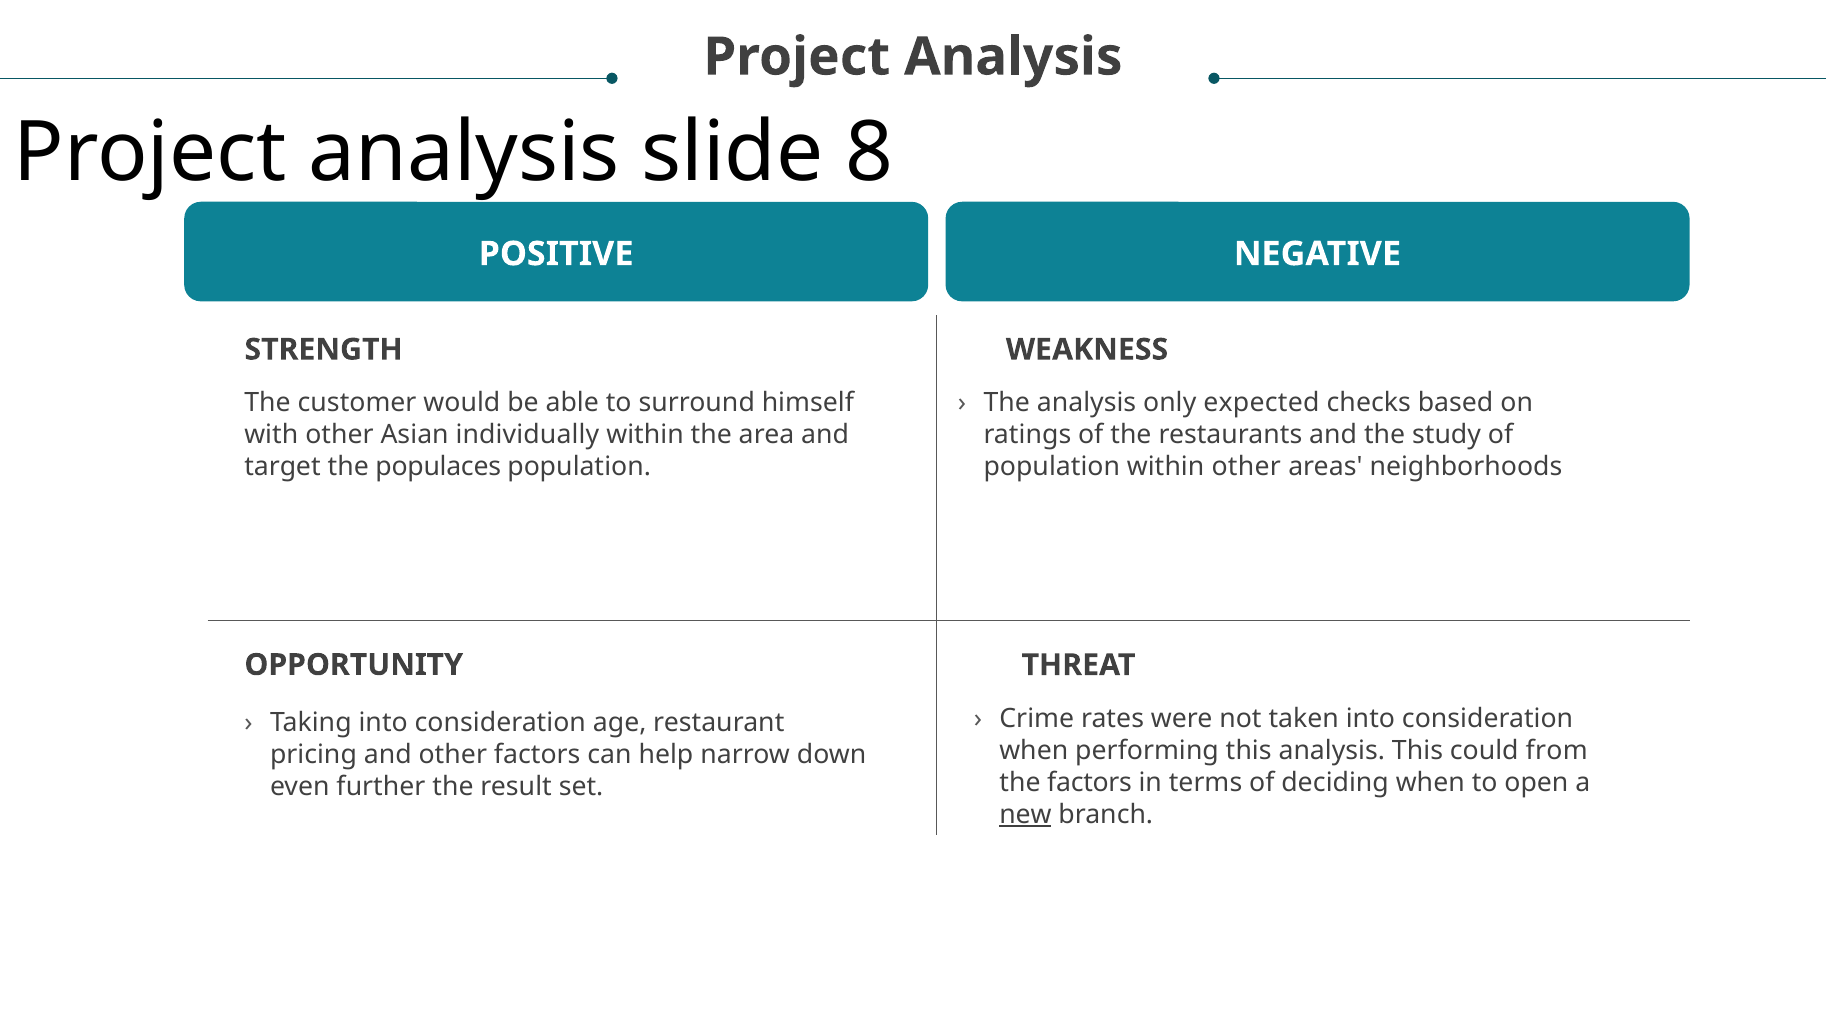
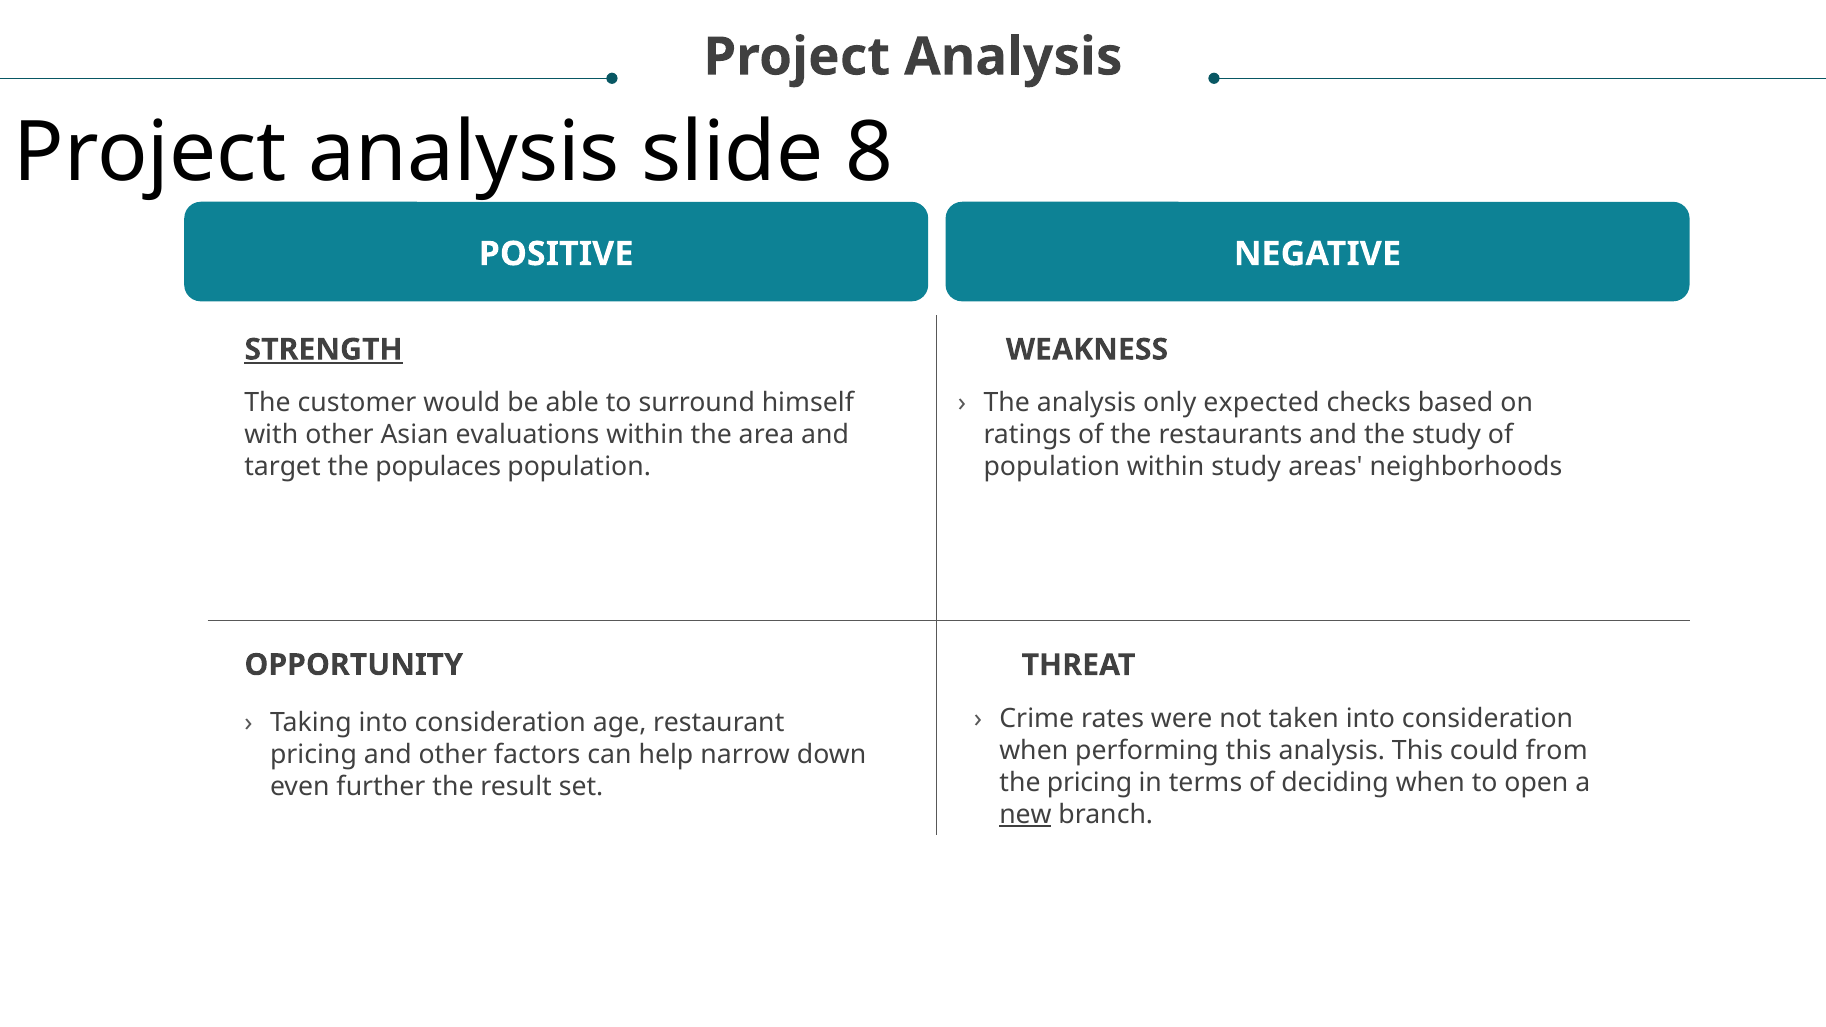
STRENGTH underline: none -> present (324, 350)
individually: individually -> evaluations (527, 435)
within other: other -> study (1246, 467)
the factors: factors -> pricing (1090, 783)
